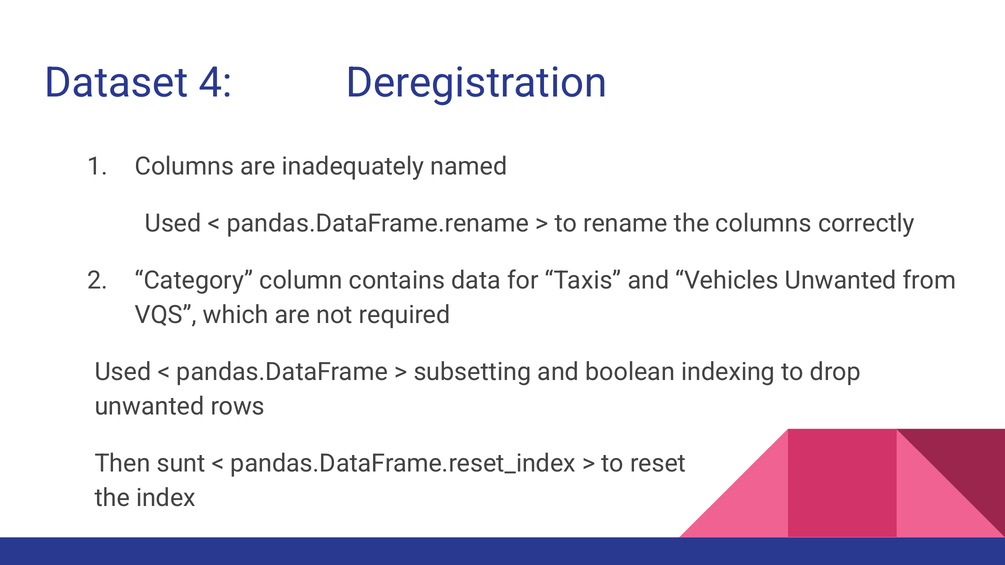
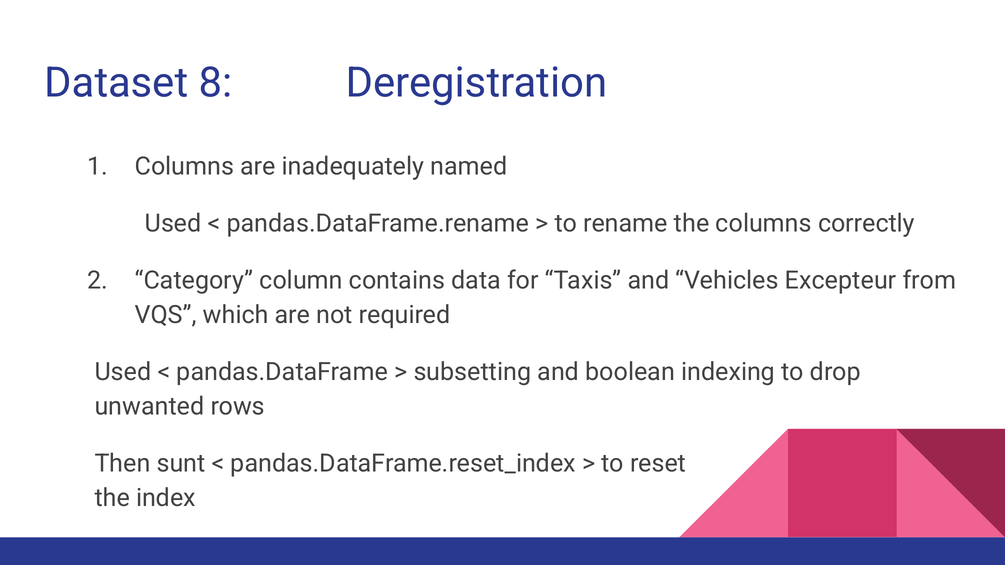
4: 4 -> 8 (216, 83)
Vehicles Unwanted: Unwanted -> Excepteur (841, 281)
